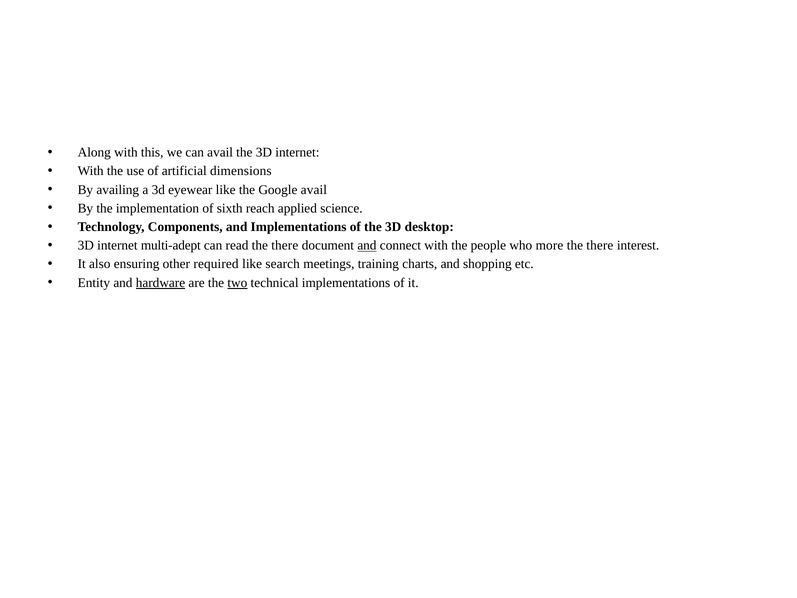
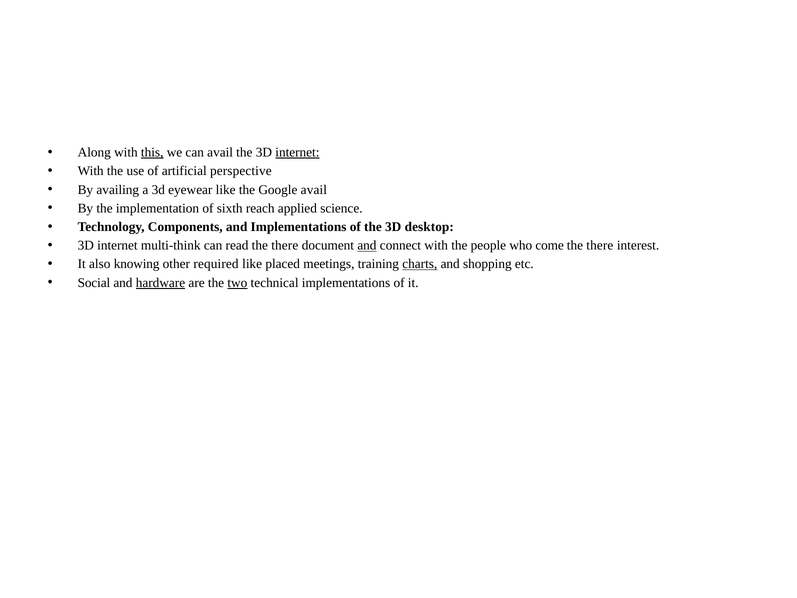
this underline: none -> present (152, 152)
internet underline: none -> present (297, 152)
dimensions: dimensions -> perspective (241, 171)
multi-adept: multi-adept -> multi-think (171, 245)
more: more -> come (550, 245)
ensuring: ensuring -> knowing (137, 264)
search: search -> placed (283, 264)
charts underline: none -> present (420, 264)
Entity: Entity -> Social (94, 283)
